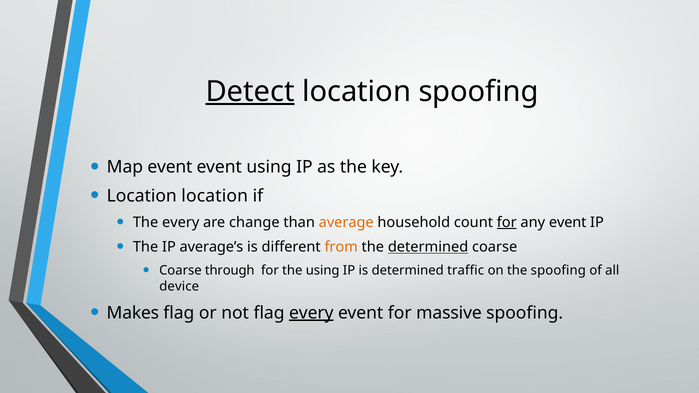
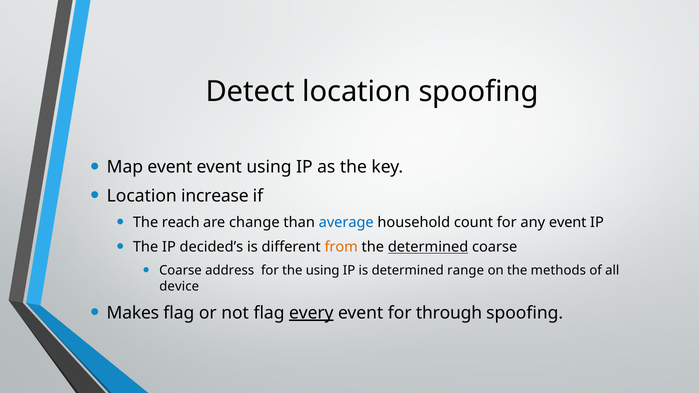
Detect underline: present -> none (250, 92)
Location location: location -> increase (215, 196)
The every: every -> reach (181, 222)
average colour: orange -> blue (346, 222)
for underline: present -> none (507, 222)
average’s: average’s -> decided’s (211, 247)
through: through -> address (230, 271)
traffic: traffic -> range (466, 271)
the spoofing: spoofing -> methods (558, 271)
massive: massive -> through (449, 313)
